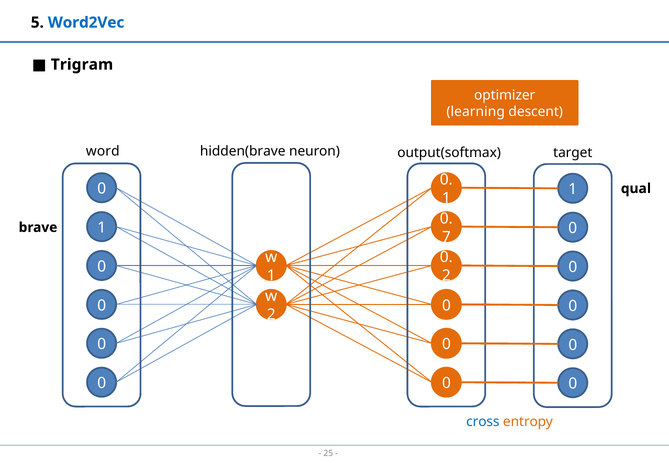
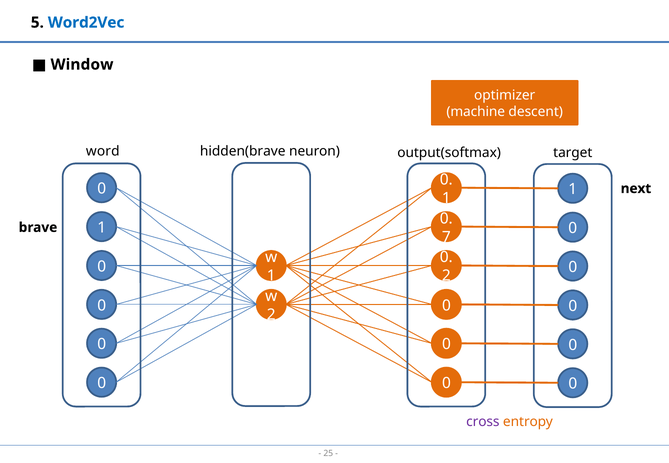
Trigram: Trigram -> Window (82, 65)
learning: learning -> machine (476, 112)
qual: qual -> next (636, 189)
cross colour: blue -> purple (483, 422)
